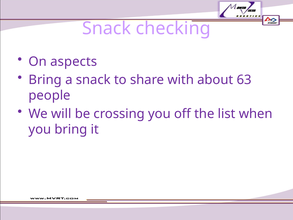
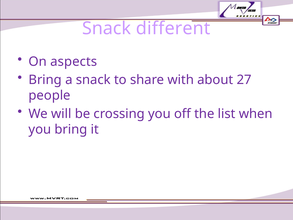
checking: checking -> different (173, 28)
63: 63 -> 27 (244, 80)
